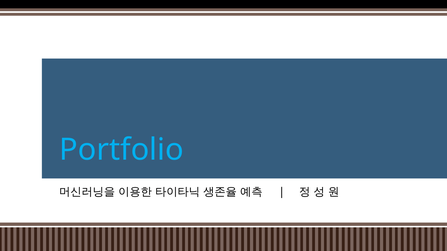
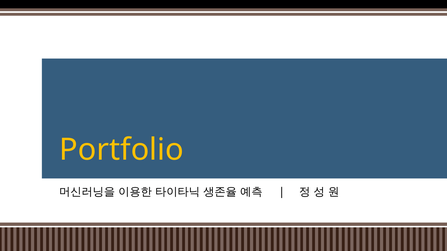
Portfolio colour: light blue -> yellow (121, 150)
